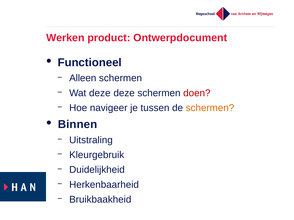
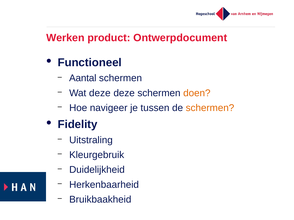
Alleen: Alleen -> Aantal (83, 78)
doen colour: red -> orange (197, 93)
Binnen: Binnen -> Fidelity (78, 125)
